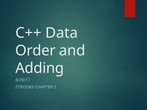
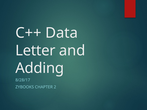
Order: Order -> Letter (35, 51)
